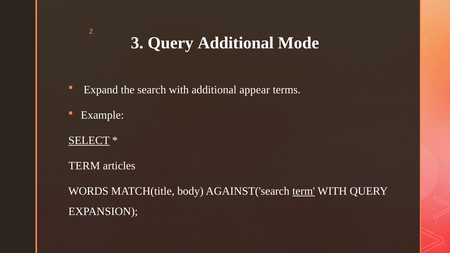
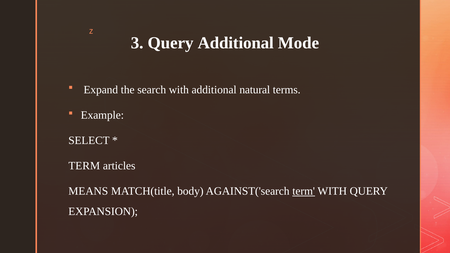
appear: appear -> natural (255, 90)
SELECT underline: present -> none (89, 141)
WORDS: WORDS -> MEANS (88, 191)
